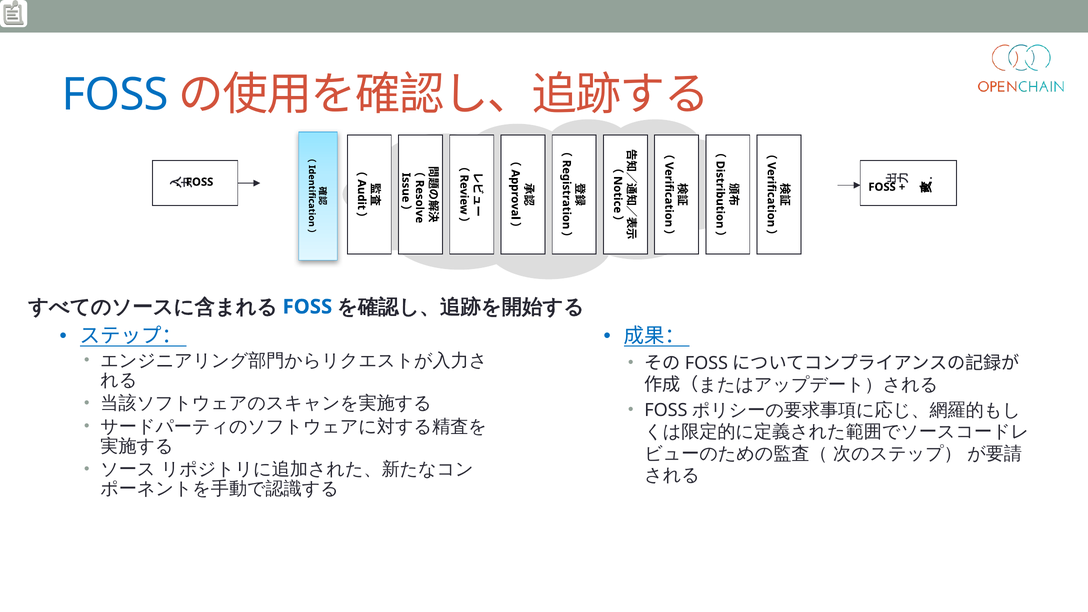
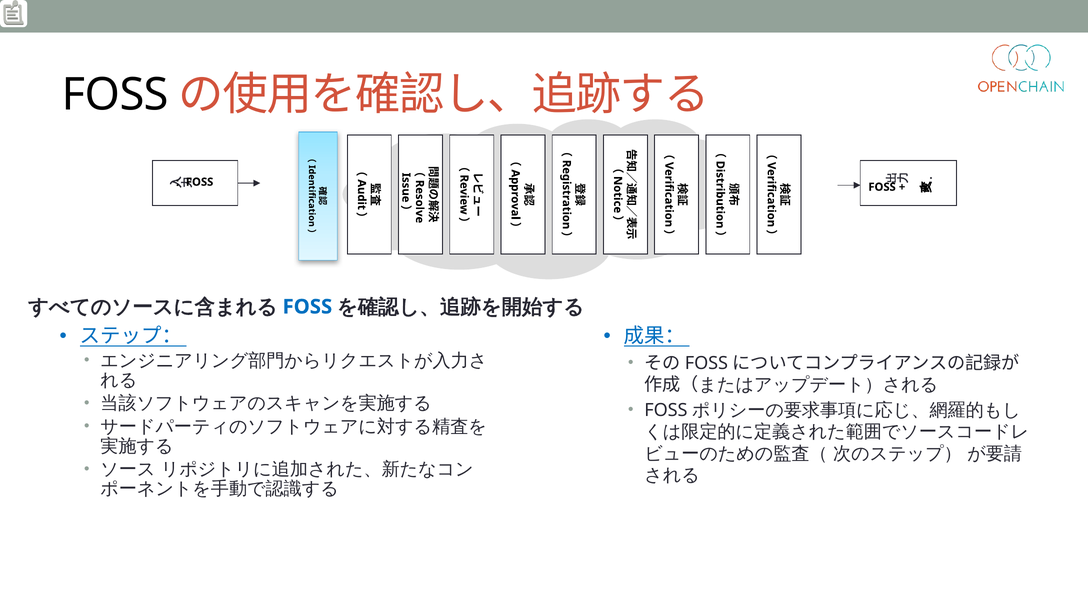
FOSS colour: blue -> black (115, 95)
